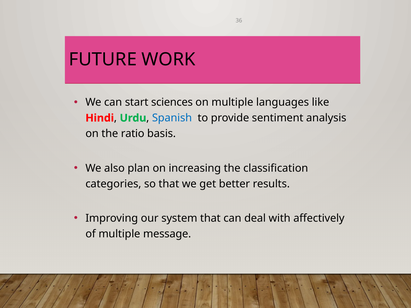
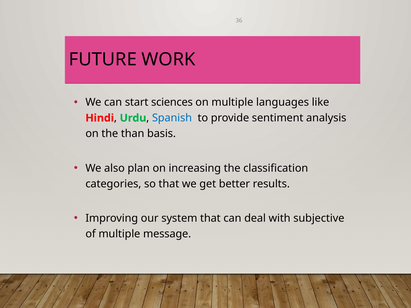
ratio: ratio -> than (133, 134)
affectively: affectively -> subjective (319, 219)
